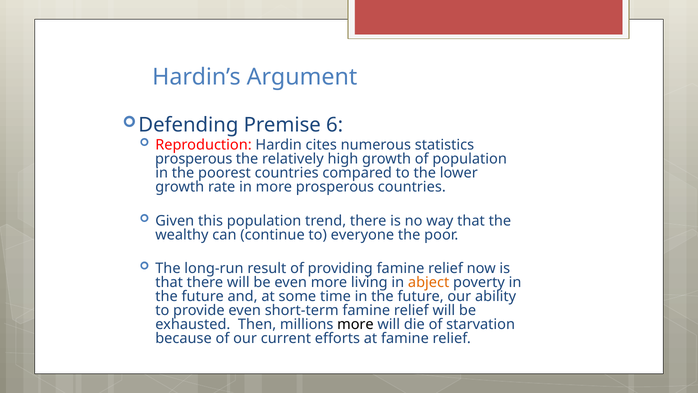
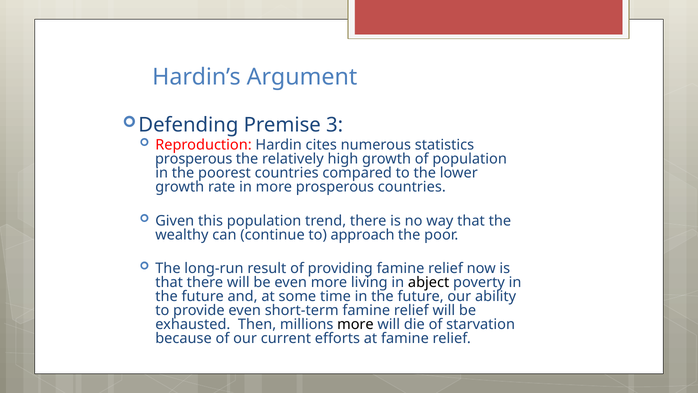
6: 6 -> 3 (335, 125)
everyone: everyone -> approach (363, 235)
abject colour: orange -> black (429, 282)
